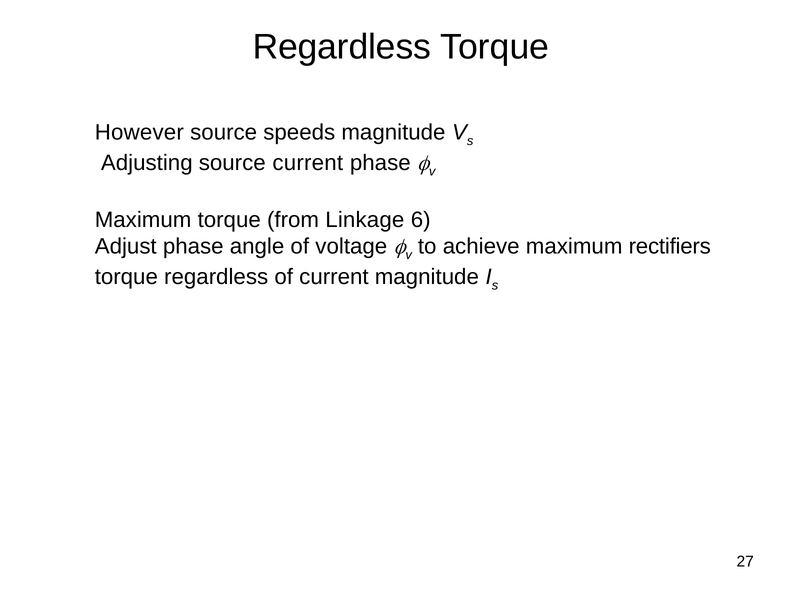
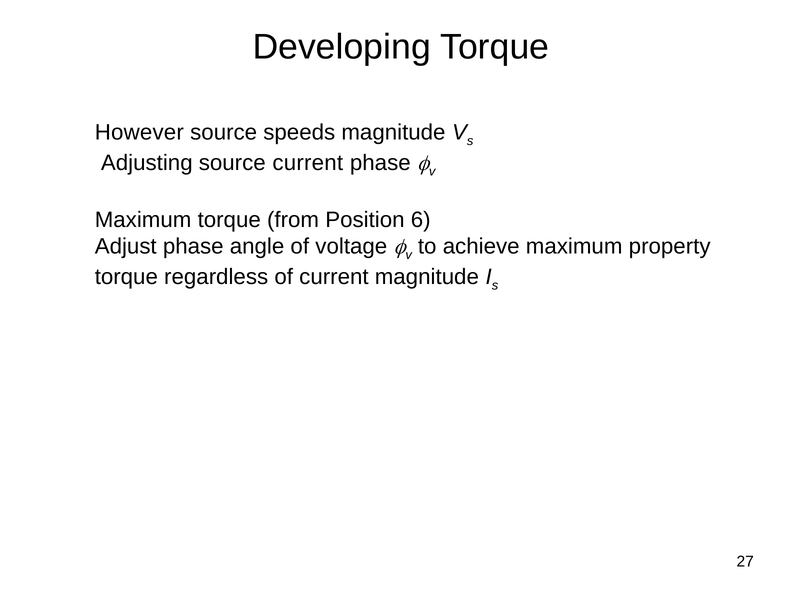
Regardless: Regardless -> Developing (342, 47)
Linkage: Linkage -> Position (365, 220)
rectifiers: rectifiers -> property (670, 247)
